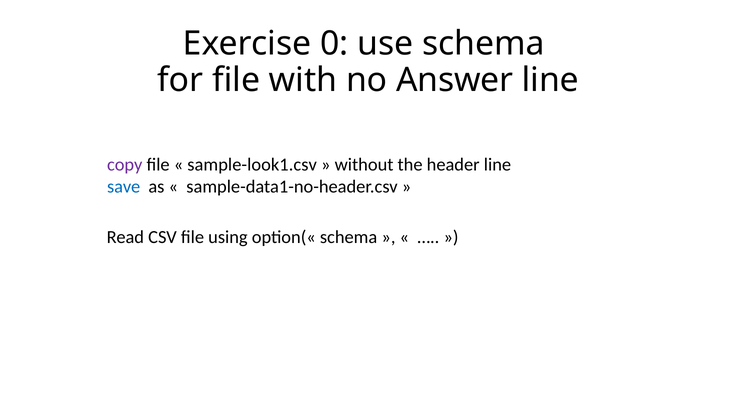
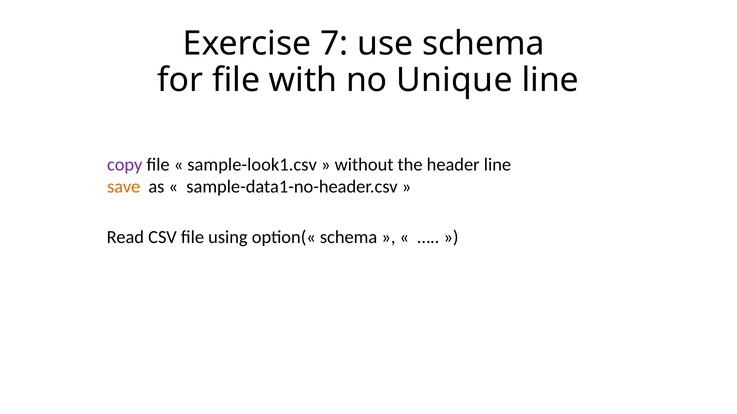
0: 0 -> 7 (334, 44)
Answer: Answer -> Unique (454, 80)
save colour: blue -> orange (124, 187)
